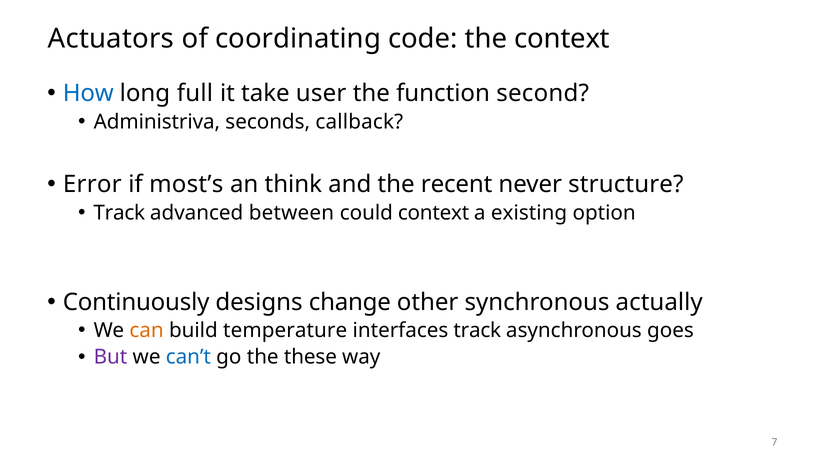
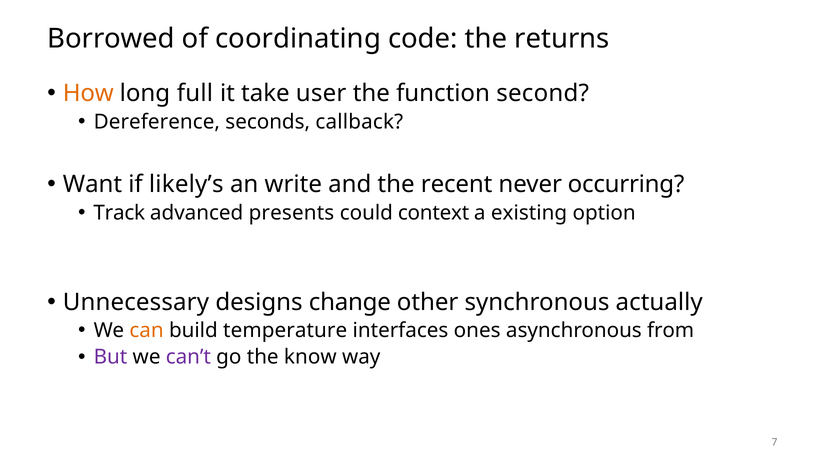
Actuators: Actuators -> Borrowed (111, 38)
the context: context -> returns (562, 38)
How colour: blue -> orange (88, 93)
Administriva: Administriva -> Dereference (157, 122)
Error: Error -> Want (92, 184)
most’s: most’s -> likely’s (186, 184)
think: think -> write (293, 184)
structure: structure -> occurring (626, 184)
between: between -> presents (291, 213)
Continuously: Continuously -> Unnecessary (136, 302)
interfaces track: track -> ones (477, 331)
goes: goes -> from (671, 331)
can’t colour: blue -> purple (188, 357)
these: these -> know (310, 357)
